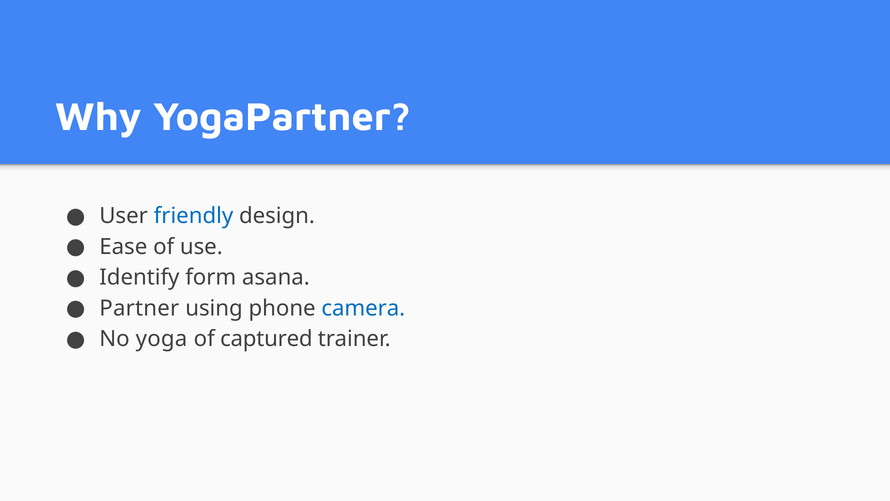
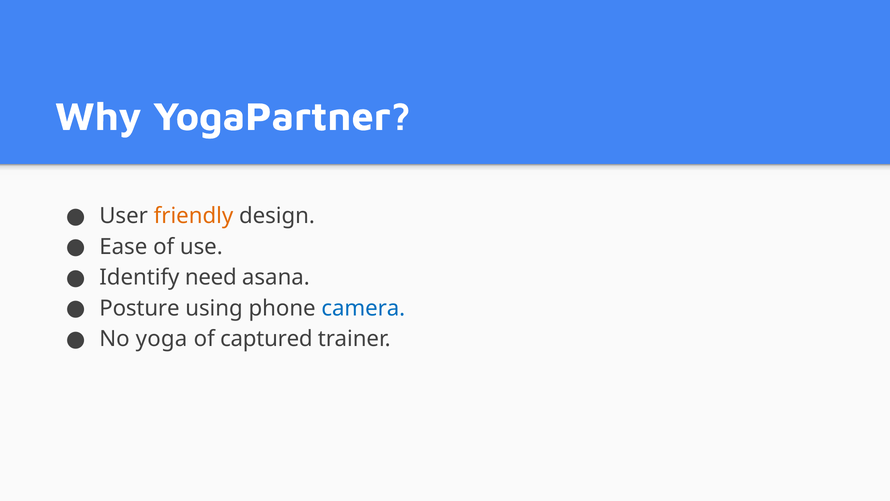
friendly colour: blue -> orange (193, 216)
form: form -> need (211, 277)
Partner: Partner -> Posture (139, 308)
